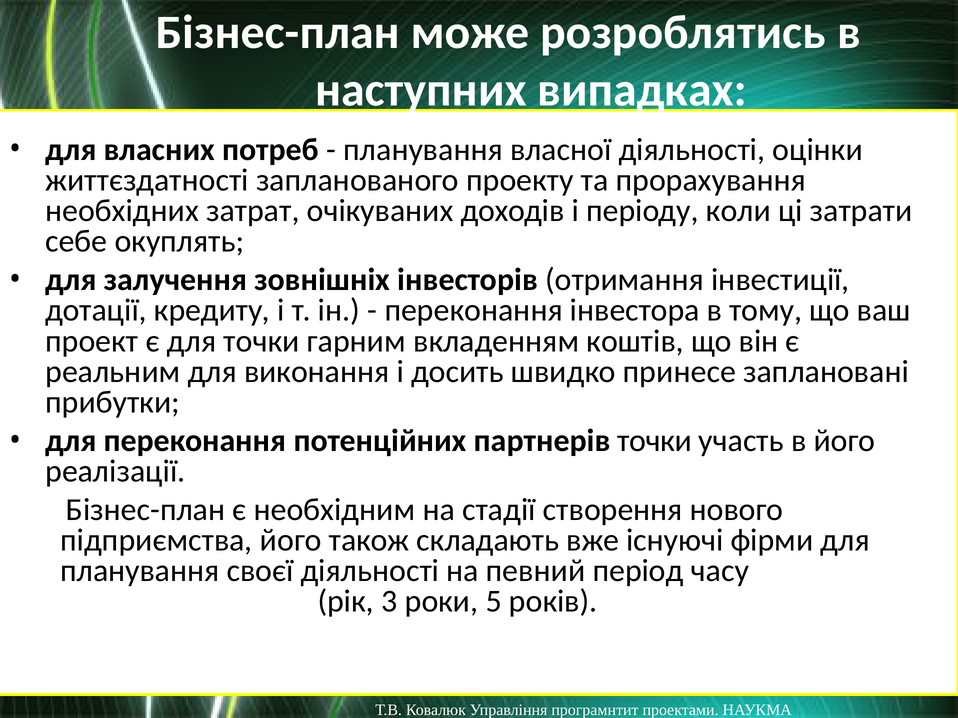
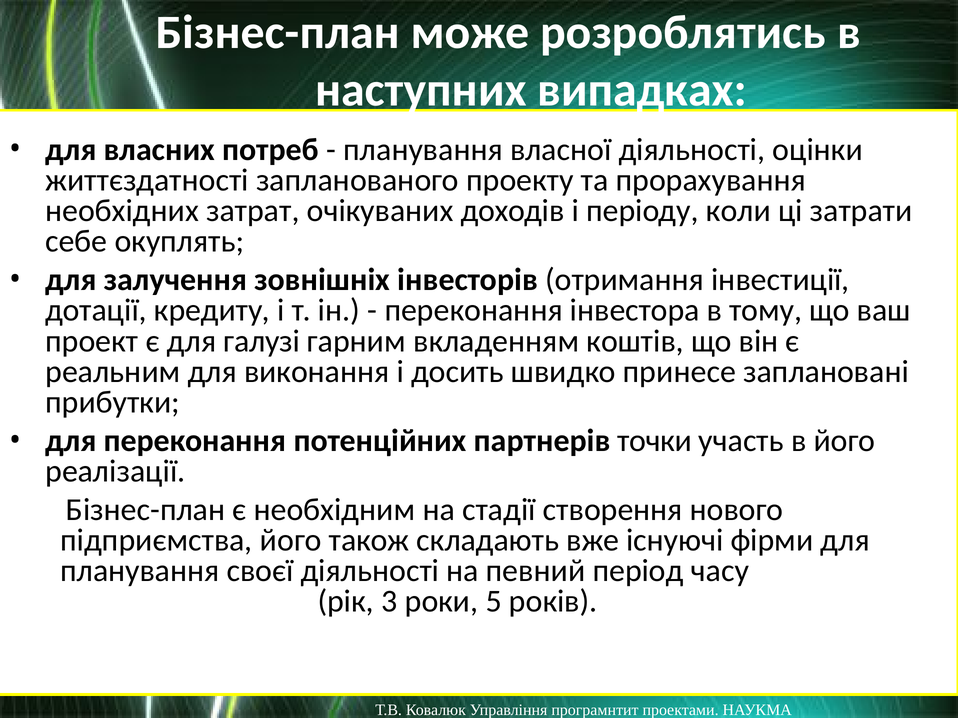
для точки: точки -> галузі (262, 341)
